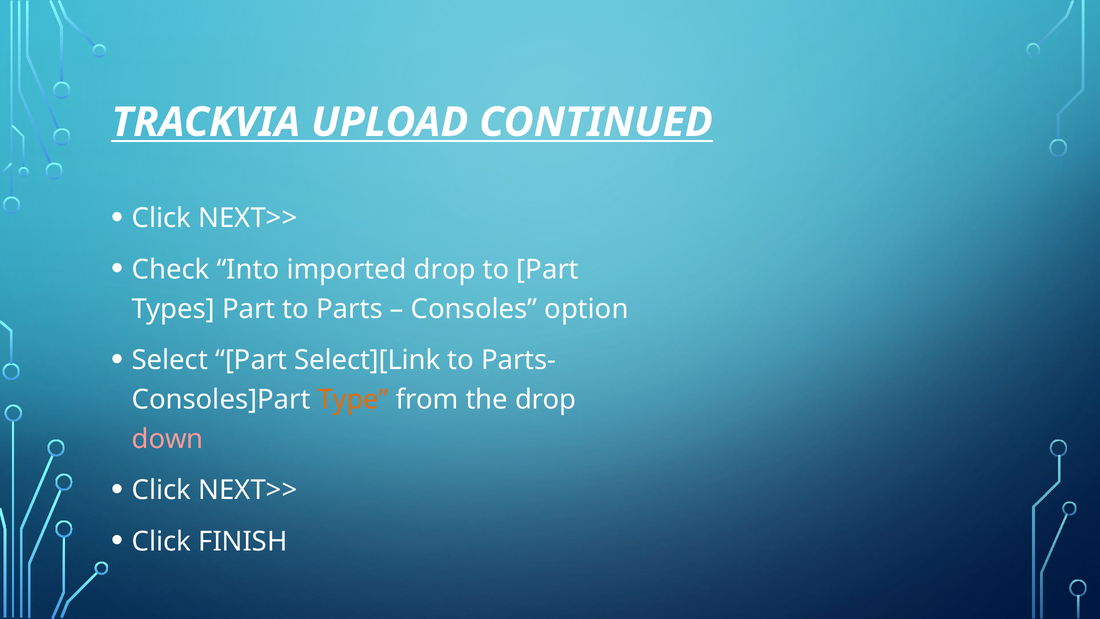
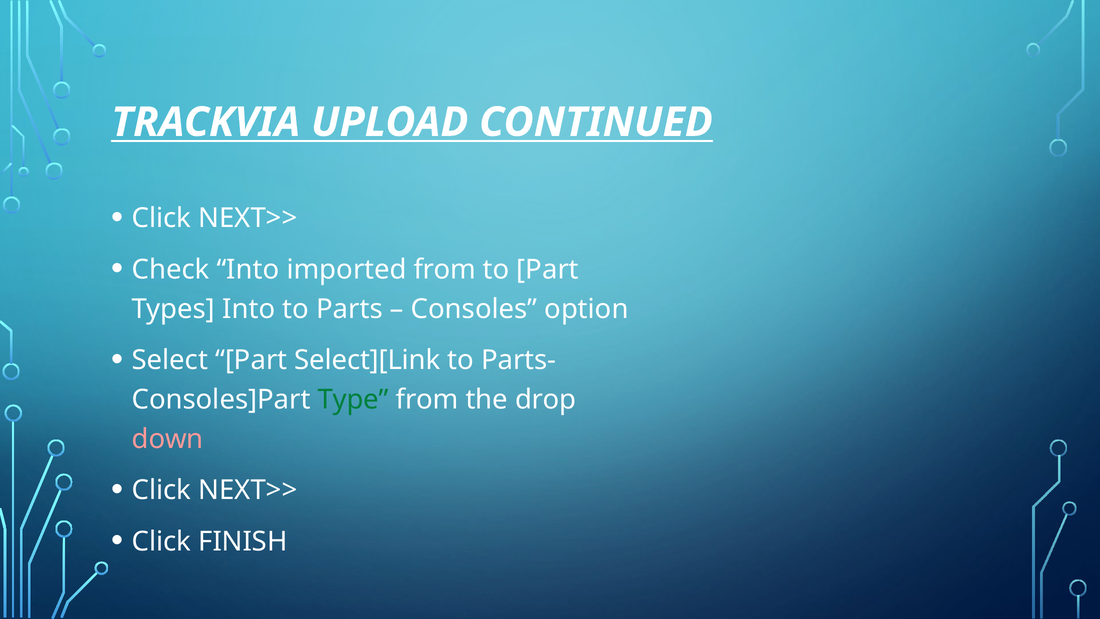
imported drop: drop -> from (445, 269)
Types Part: Part -> Into (249, 309)
Type colour: orange -> green (353, 400)
